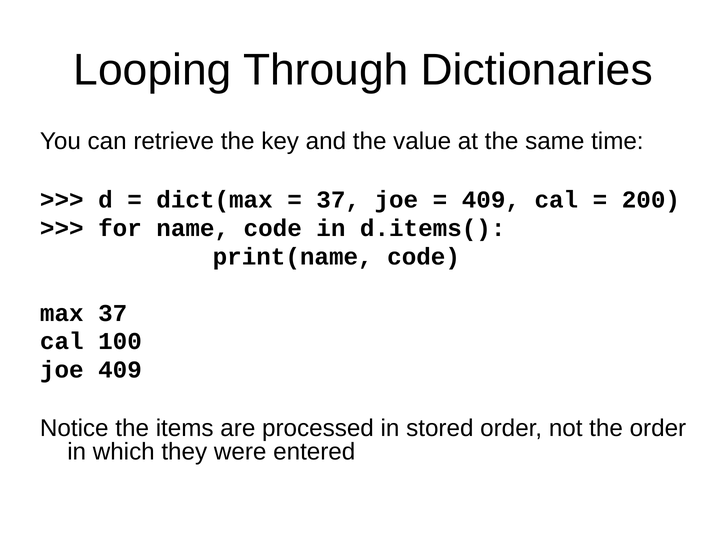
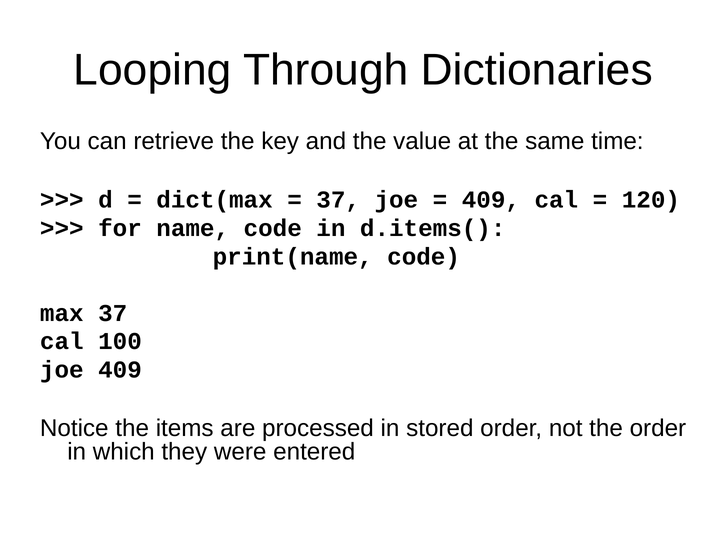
200: 200 -> 120 (651, 200)
